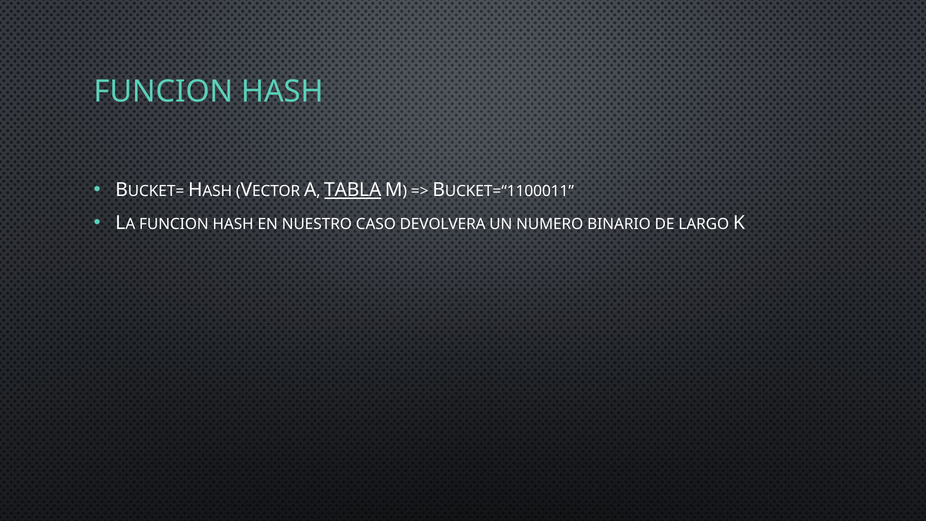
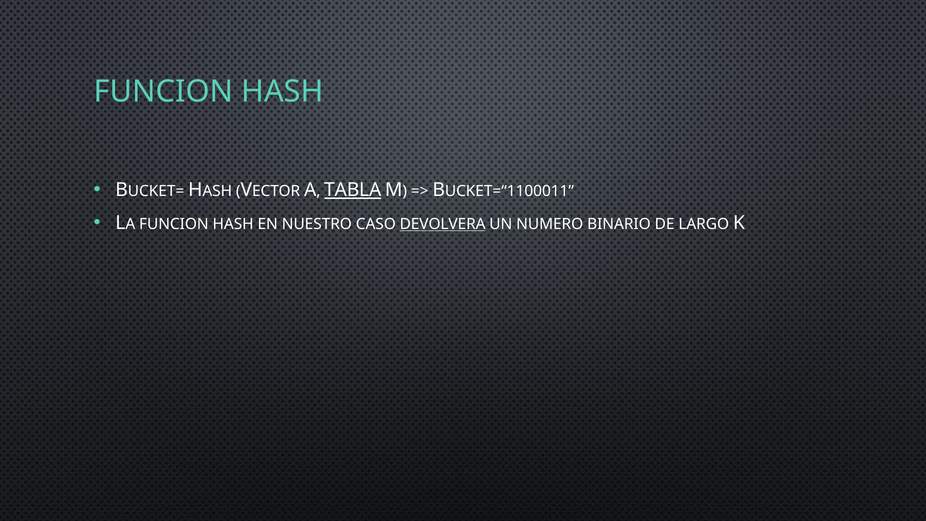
DEVOLVERA underline: none -> present (443, 224)
